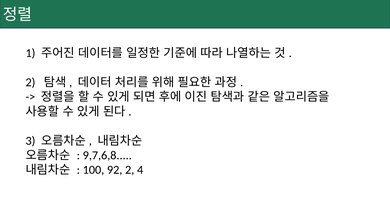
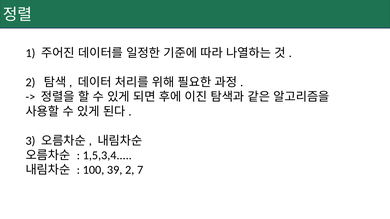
9,7,6,8: 9,7,6,8 -> 1,5,3,4 (107, 156)
92: 92 -> 39 (115, 170)
4: 4 -> 7 (140, 170)
